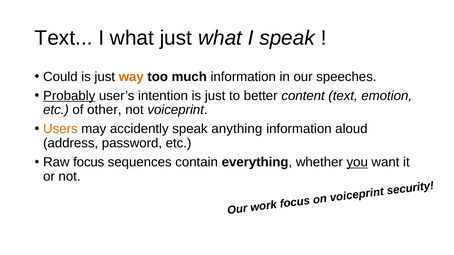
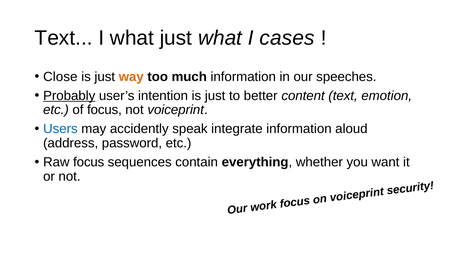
I speak: speak -> cases (287, 38)
Could: Could -> Close (60, 77)
of other: other -> focus (104, 110)
Users colour: orange -> blue (60, 129)
anything: anything -> integrate (237, 129)
you underline: present -> none (357, 162)
